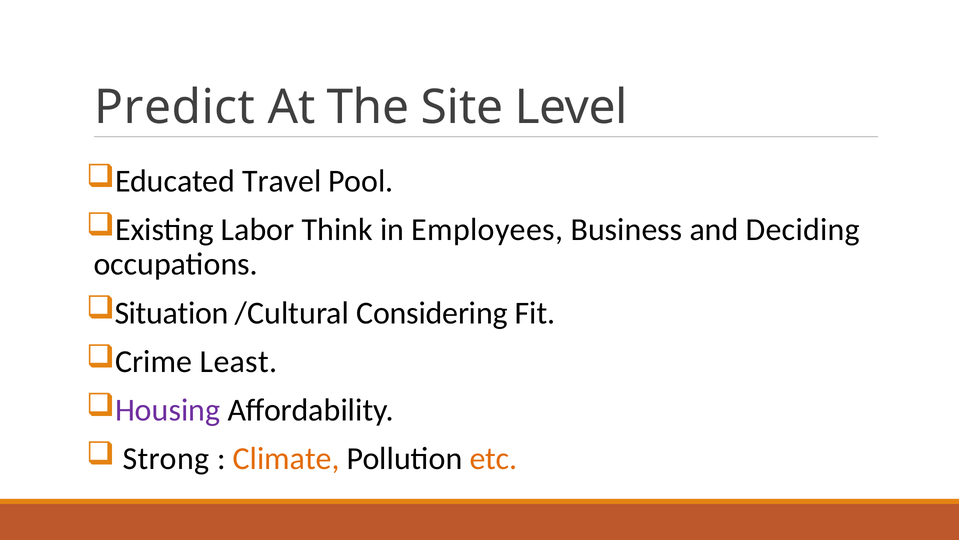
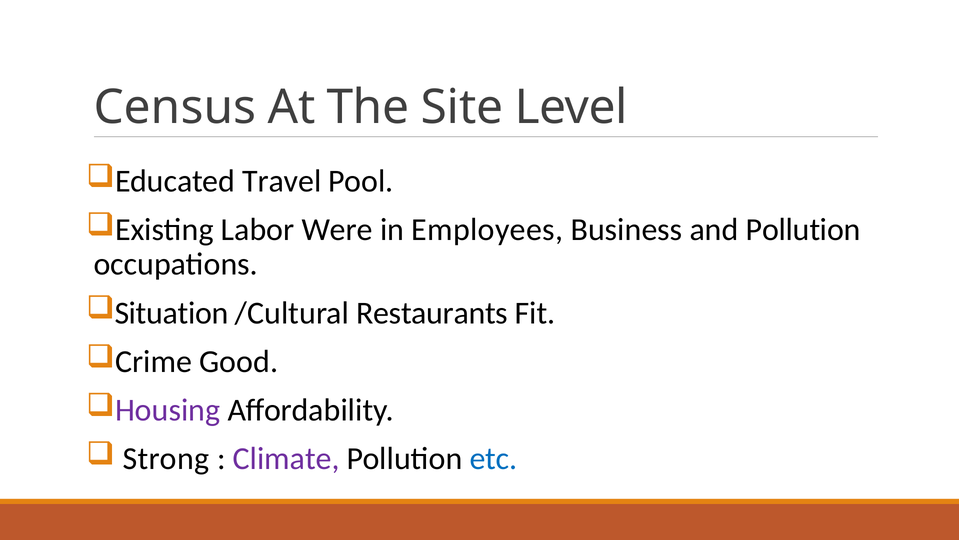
Predict: Predict -> Census (175, 107)
Think: Think -> Were (337, 230)
and Deciding: Deciding -> Pollution (803, 230)
Considering: Considering -> Restaurants (432, 313)
Least: Least -> Good (239, 361)
Climate colour: orange -> purple (286, 458)
etc colour: orange -> blue (493, 458)
